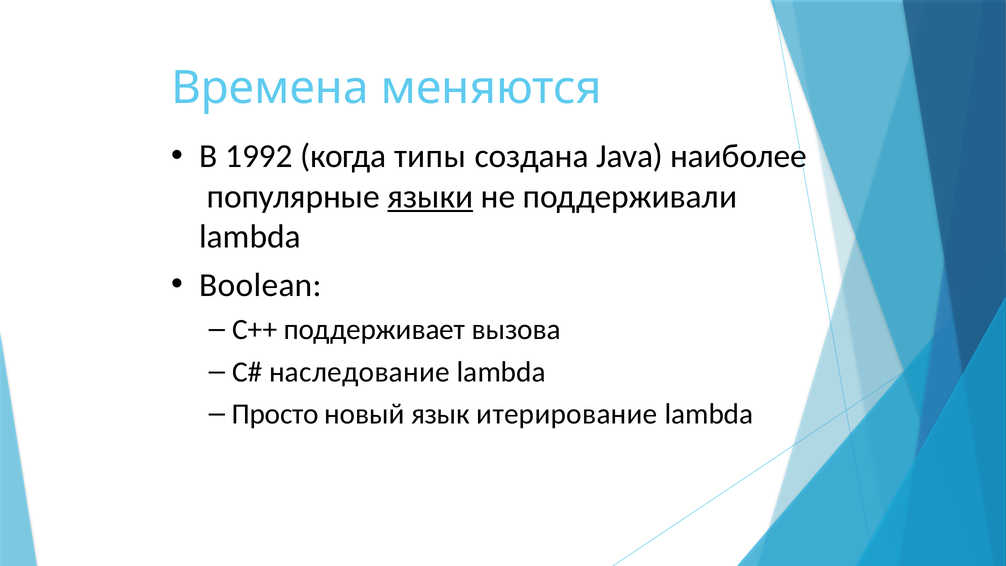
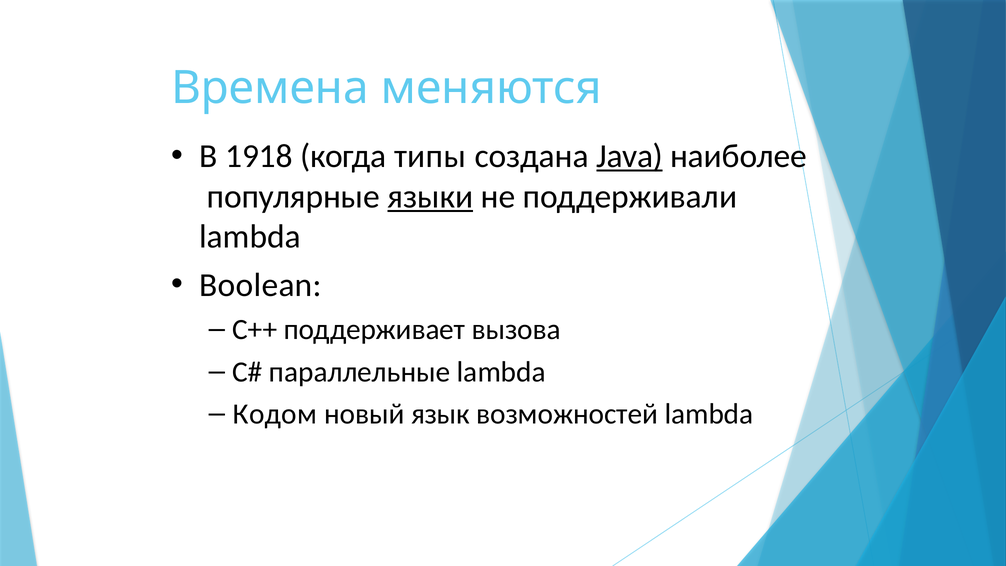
1992: 1992 -> 1918 (259, 156)
Java underline: none -> present (630, 156)
наследование: наследование -> параллельные (360, 372)
Просто: Просто -> Кодом (275, 414)
итерирование: итерирование -> возможностей (567, 414)
